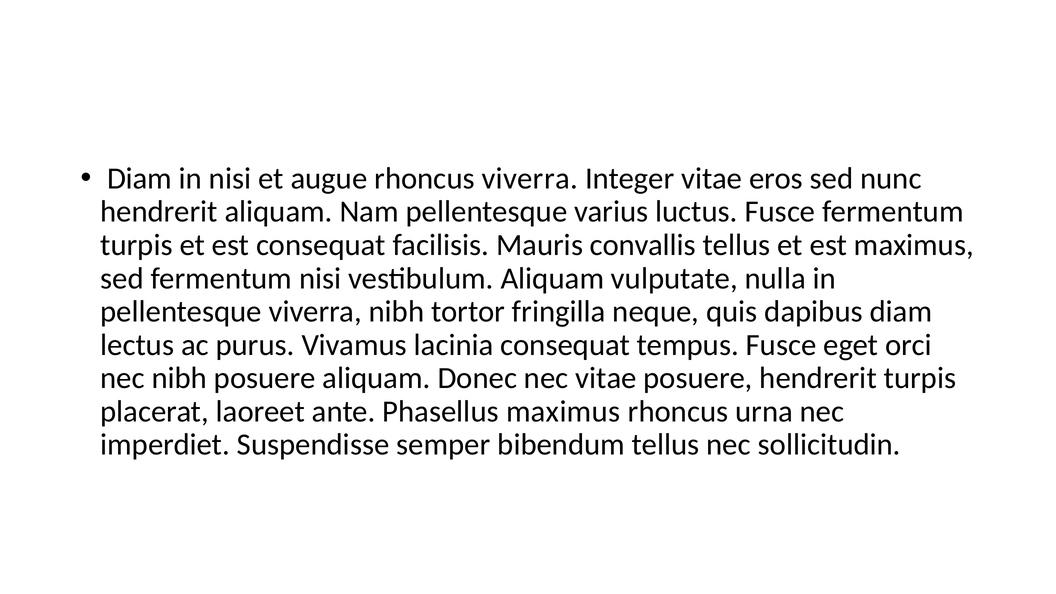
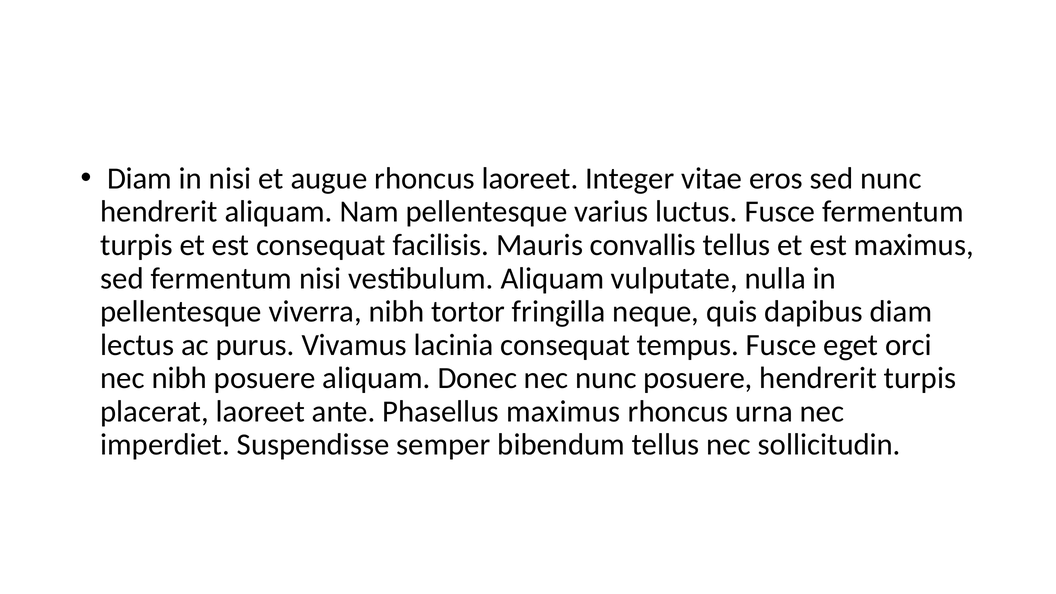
rhoncus viverra: viverra -> laoreet (530, 179)
nec vitae: vitae -> nunc (606, 378)
